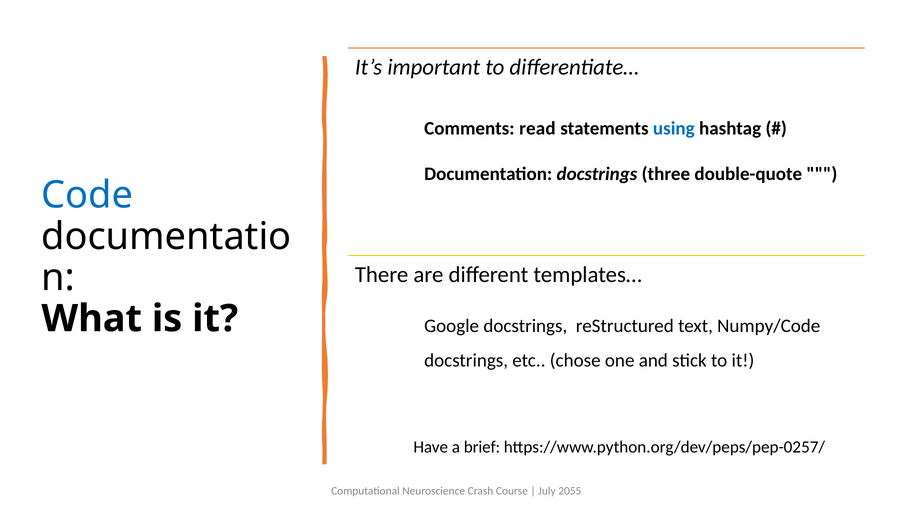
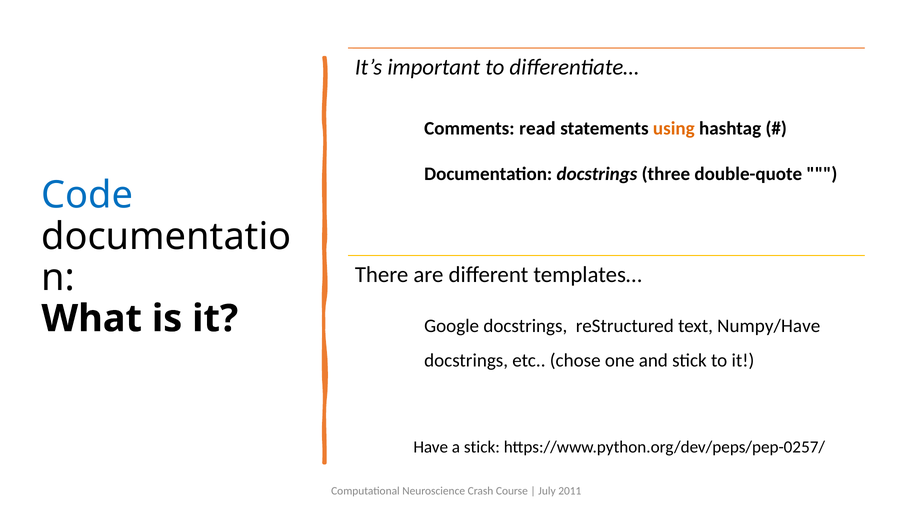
using colour: blue -> orange (674, 128)
Numpy/Code: Numpy/Code -> Numpy/Have (769, 326)
a brief: brief -> stick (482, 447)
2055: 2055 -> 2011 (570, 490)
